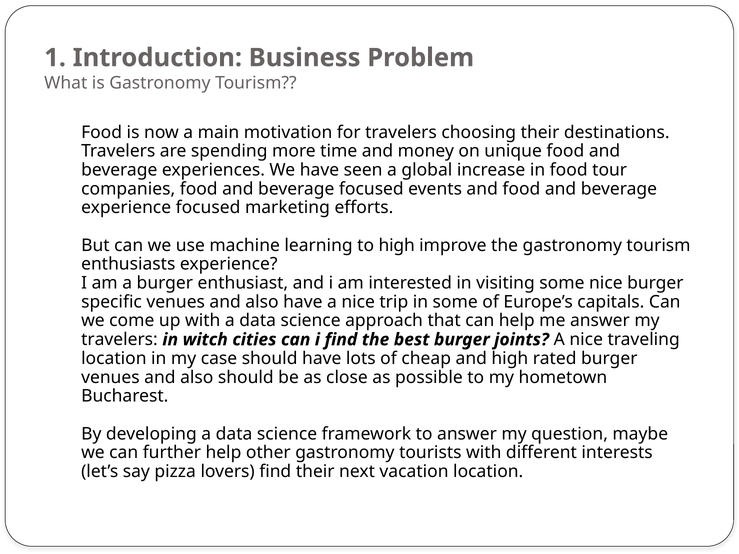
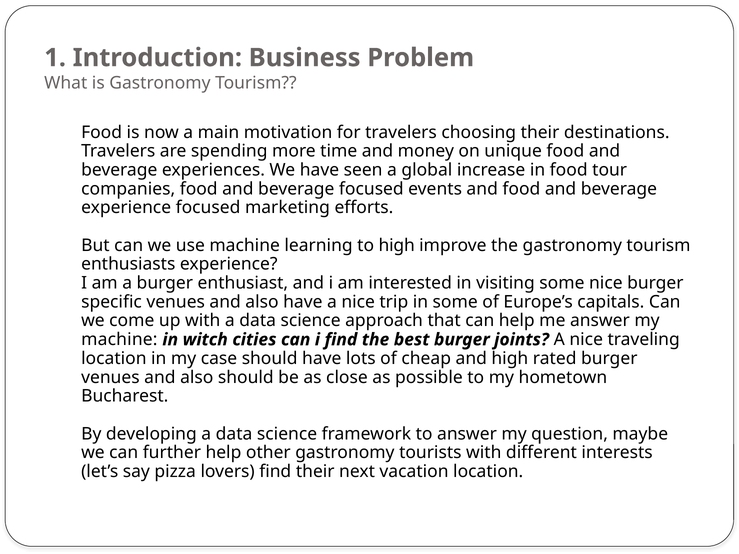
travelers: travelers -> machine (119, 340)
